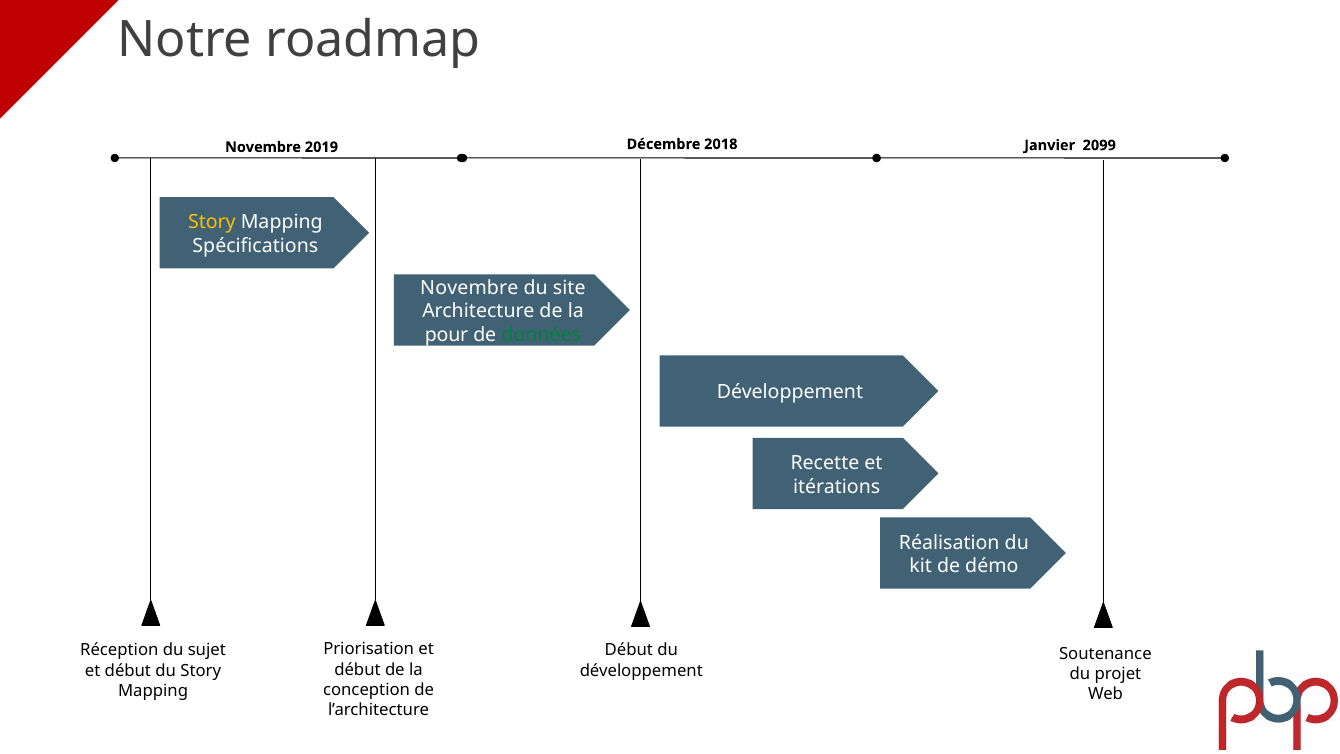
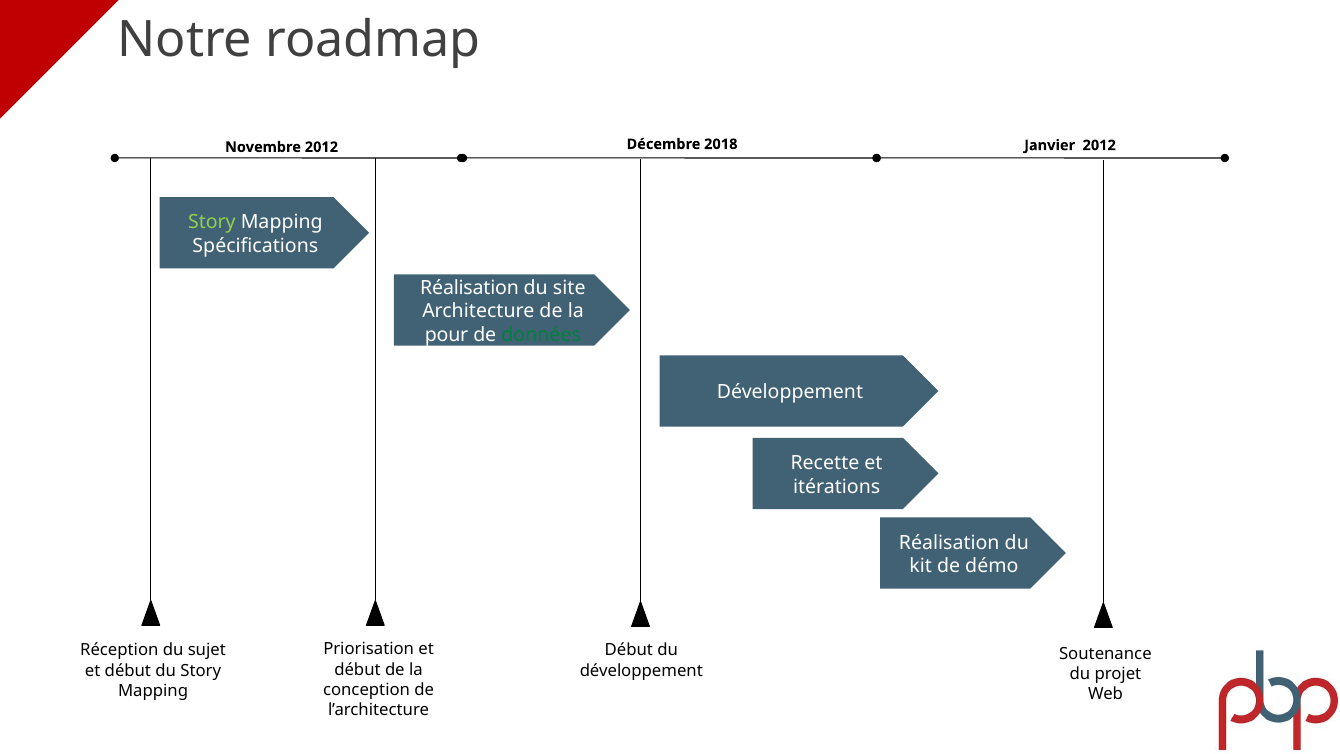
Novembre 2019: 2019 -> 2012 (321, 147)
Janvier 2099: 2099 -> 2012 (1099, 145)
Story colour: yellow -> light green (212, 222)
Novembre: Novembre -> Réalisation (470, 288)
